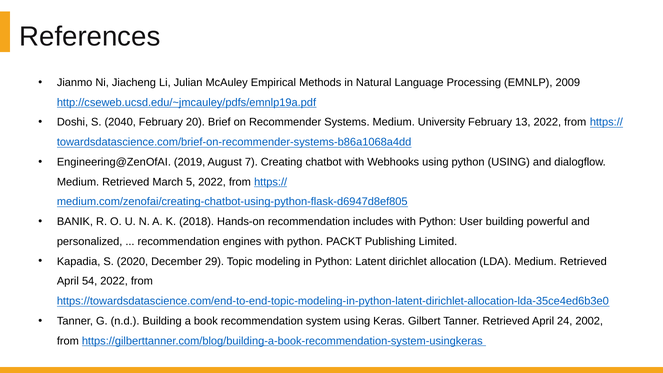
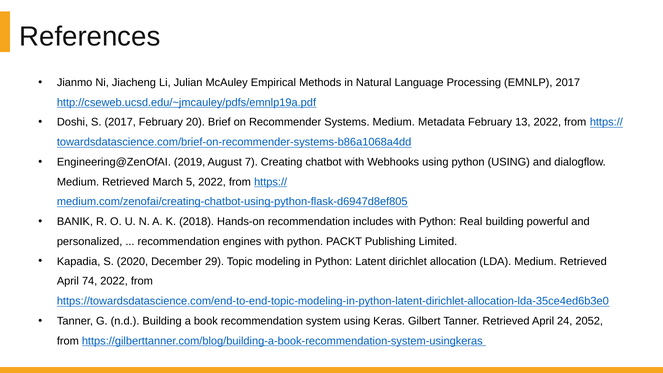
EMNLP 2009: 2009 -> 2017 (568, 83)
S 2040: 2040 -> 2017 (120, 122)
University: University -> Metadata (441, 122)
User: User -> Real (471, 222)
54: 54 -> 74 (90, 281)
2002: 2002 -> 2052 (589, 321)
